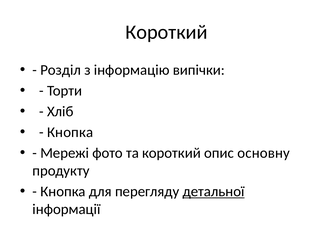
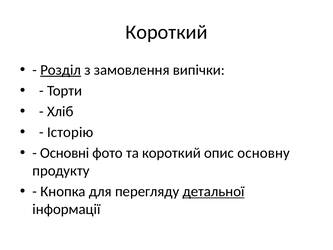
Розділ underline: none -> present (61, 70)
інформацію: інформацію -> замовлення (132, 70)
Кнопка: Кнопка -> Історію (70, 132)
Мережі: Мережі -> Основні (65, 153)
